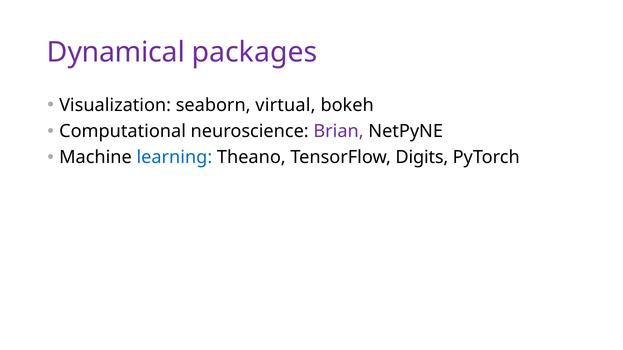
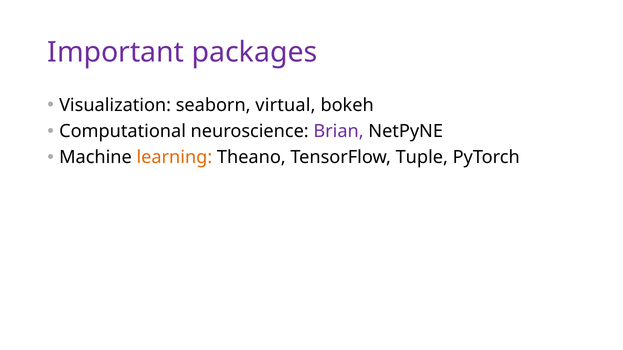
Dynamical: Dynamical -> Important (116, 52)
learning colour: blue -> orange (174, 158)
Digits: Digits -> Tuple (422, 158)
